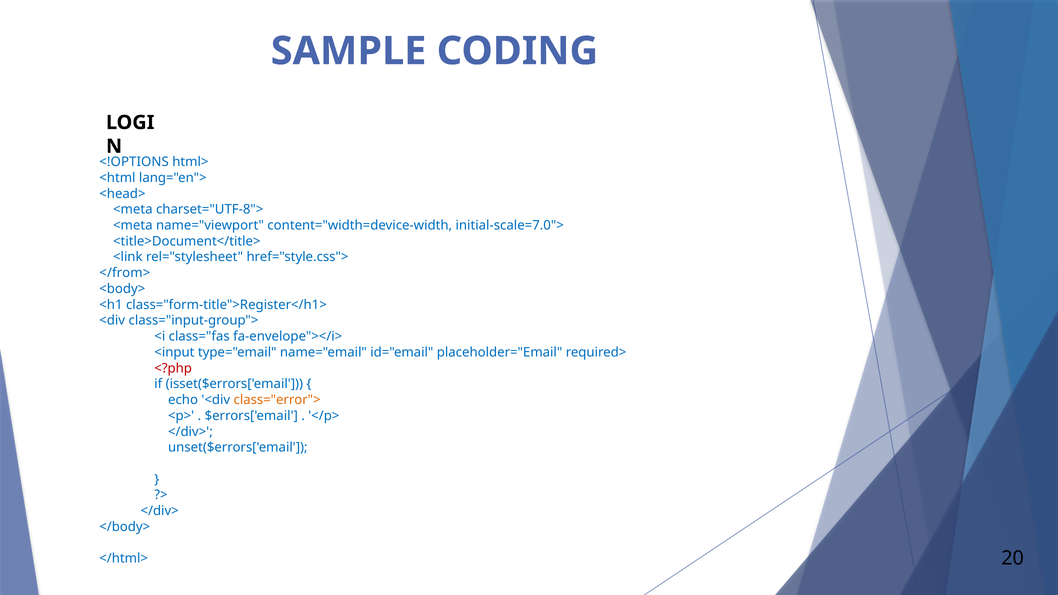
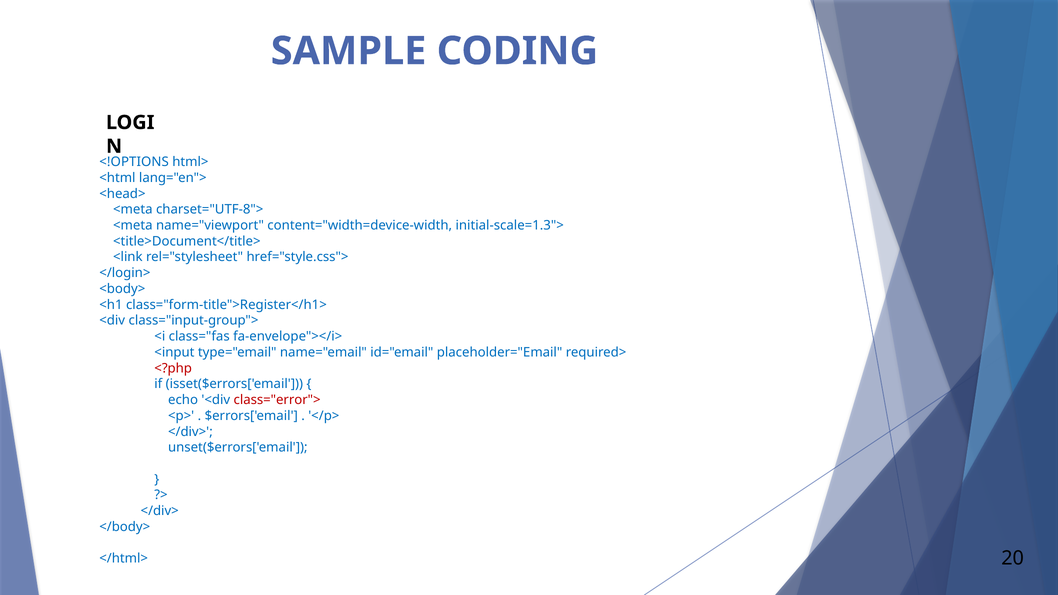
initial-scale=7.0">: initial-scale=7.0"> -> initial-scale=1.3"> (510, 225)
</from>: </from> -> </login> (125, 273)
class="error"> colour: orange -> red (277, 400)
